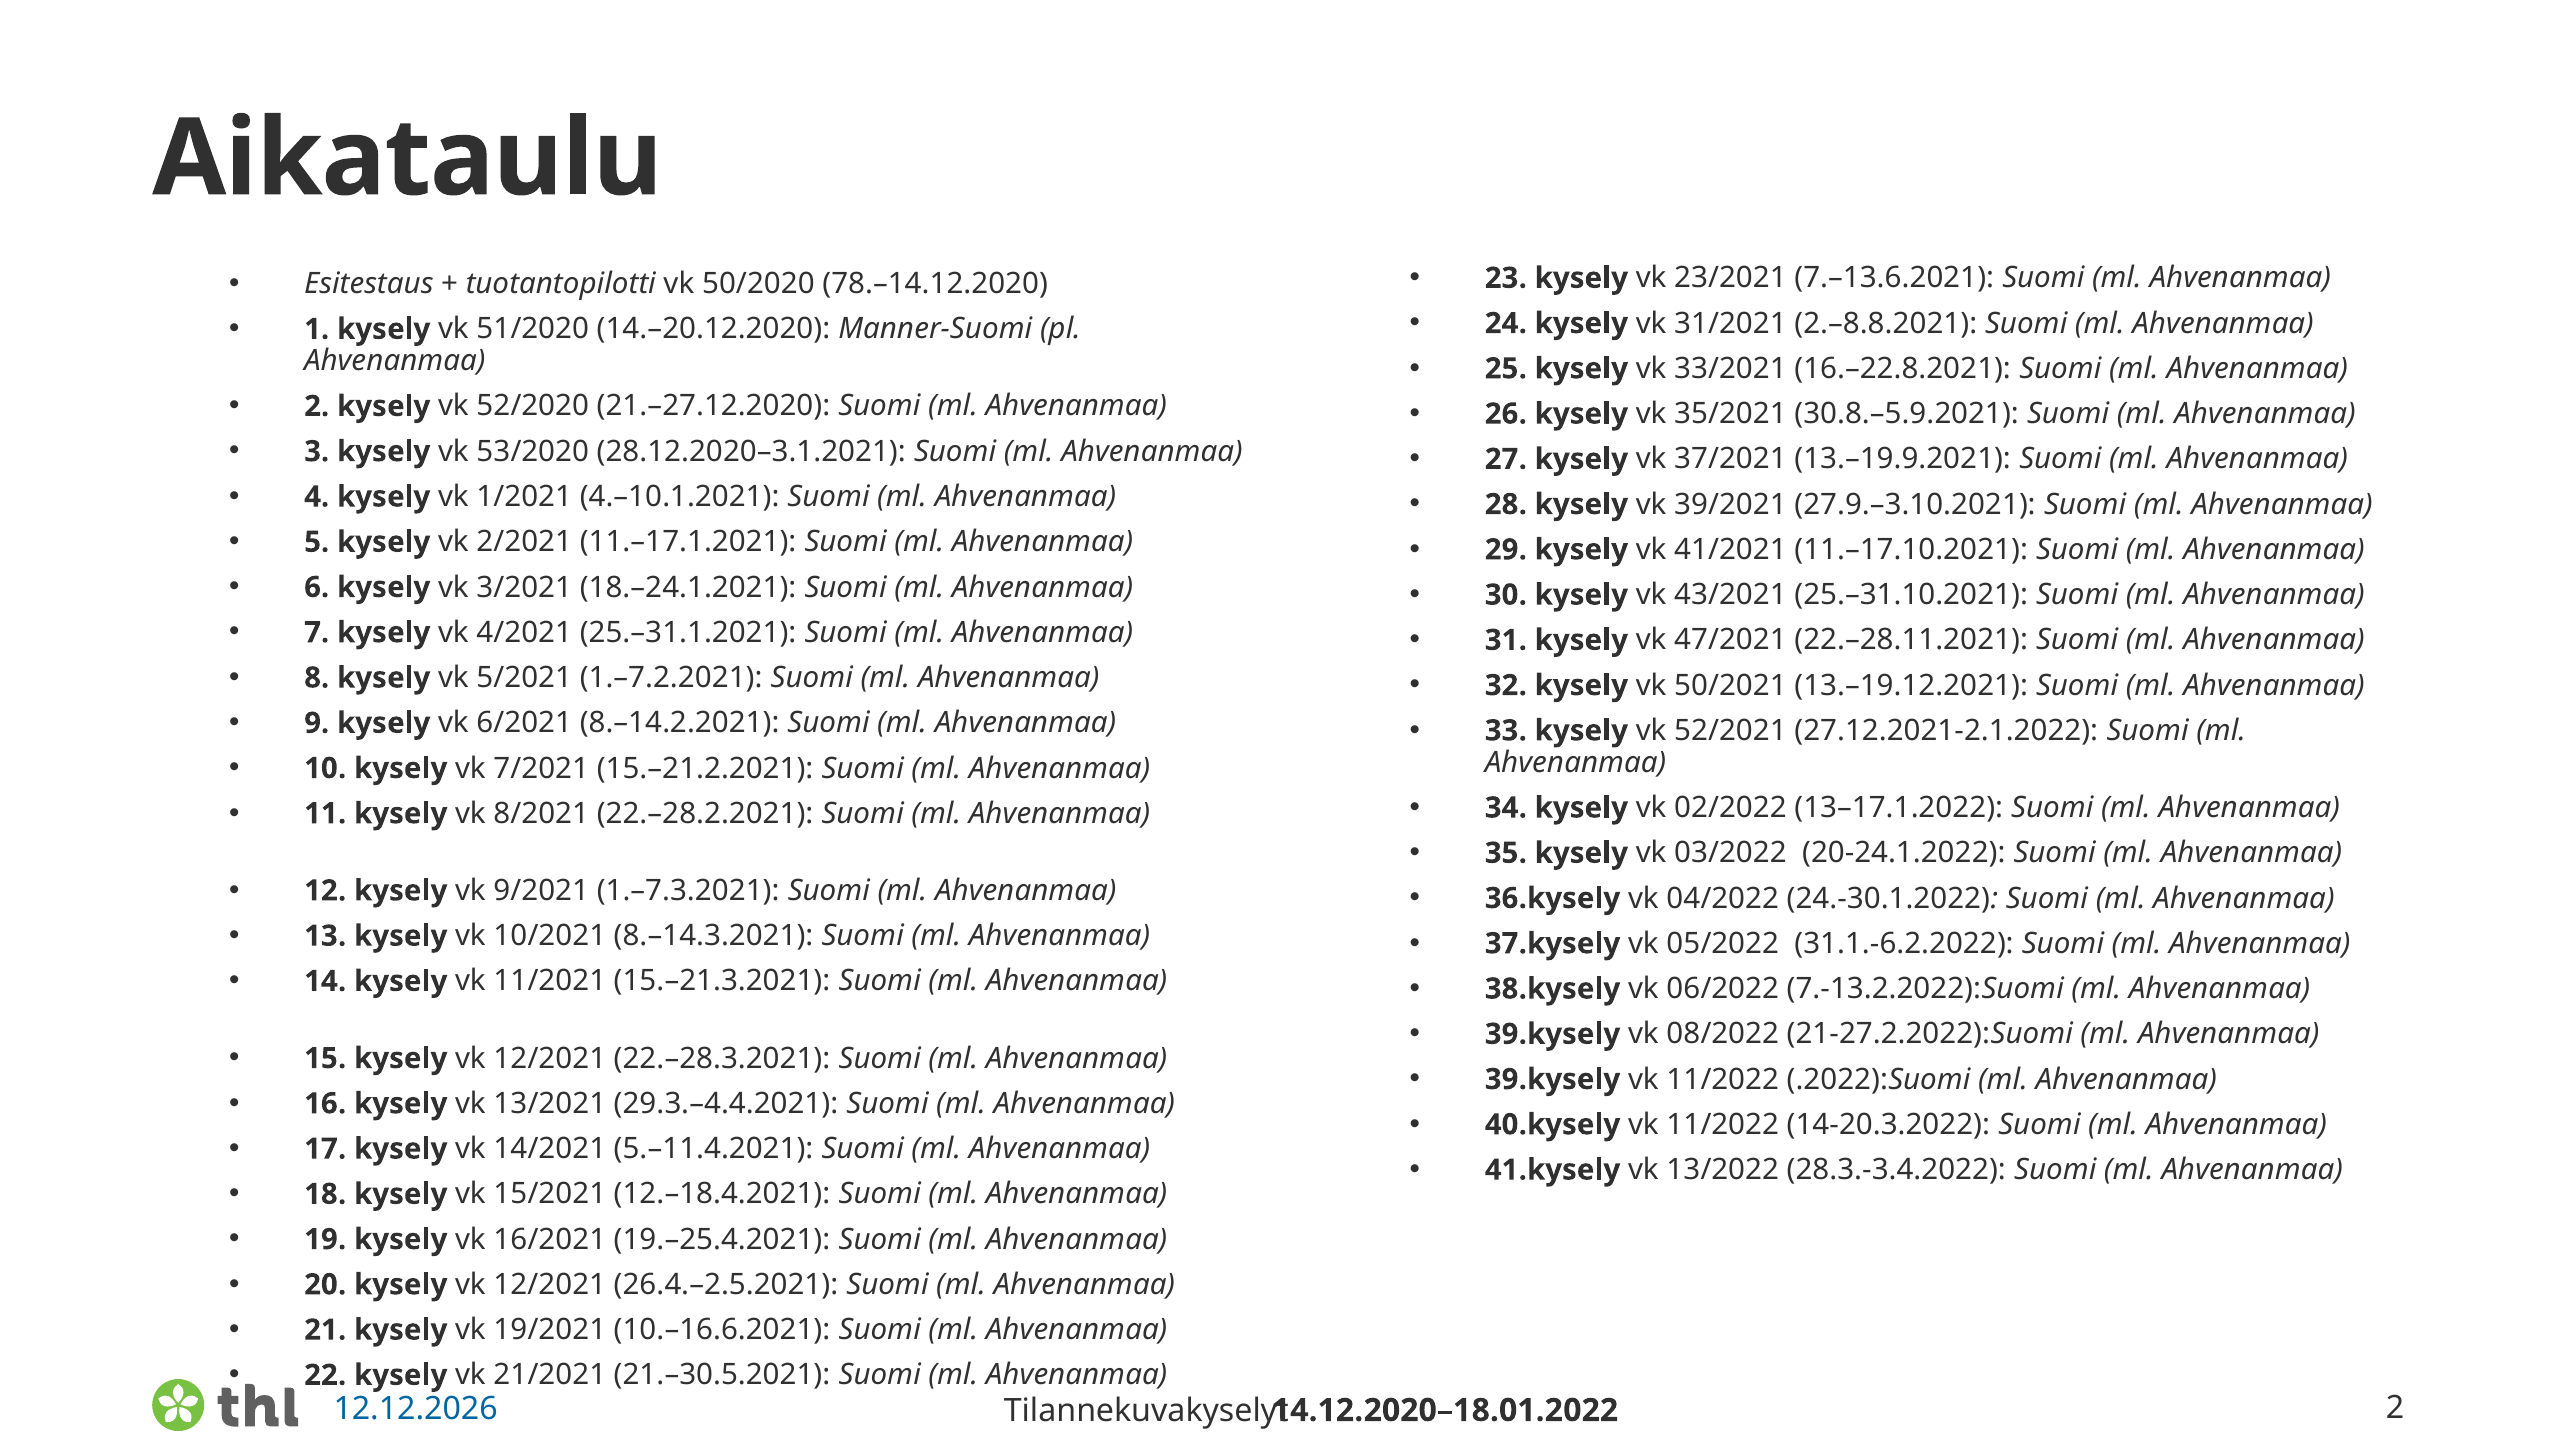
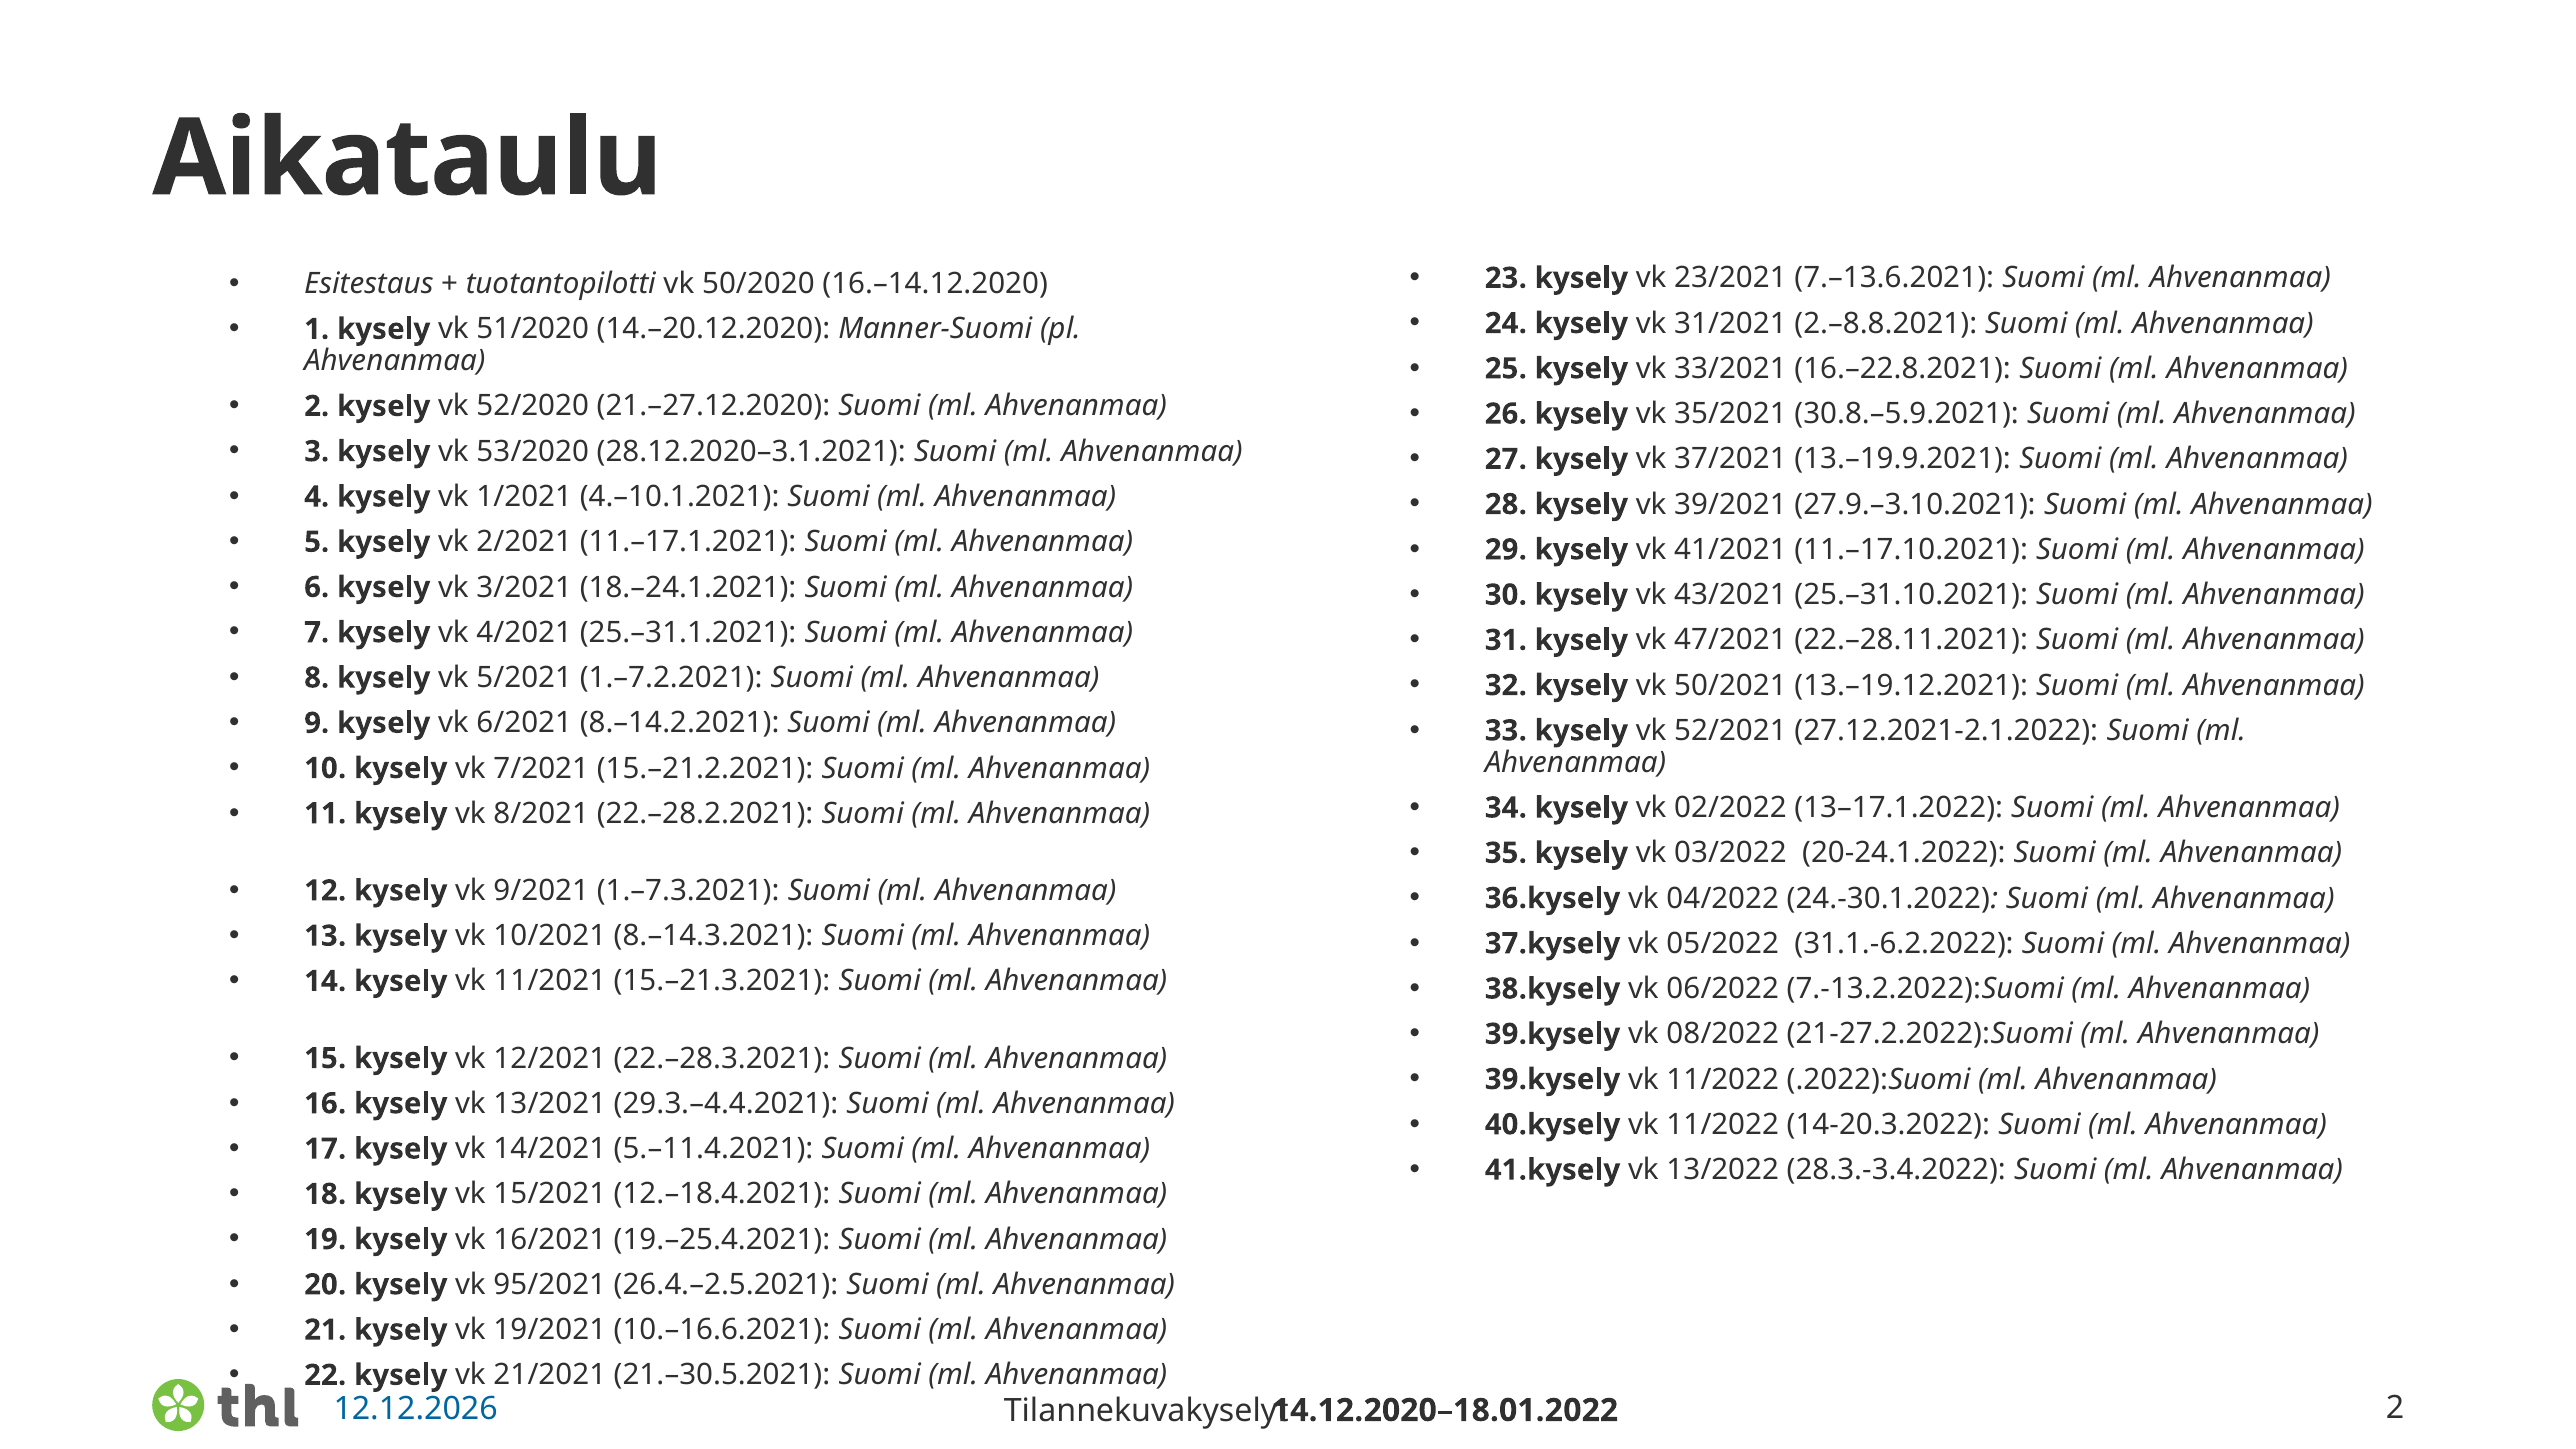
78.–14.12.2020: 78.–14.12.2020 -> 16.–14.12.2020 (935, 284)
20 kysely vk 12/2021: 12/2021 -> 95/2021 (550, 1285)
